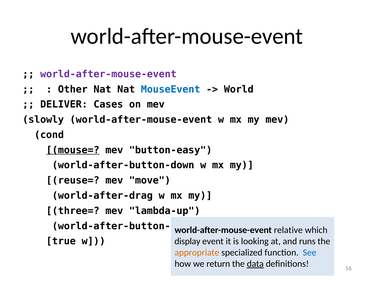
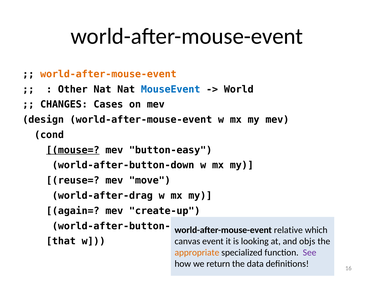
world-after-mouse-event colour: purple -> orange (108, 74)
DELIVER: DELIVER -> CHANGES (64, 104)
slowly: slowly -> design (43, 119)
three=: three= -> again= (73, 210)
lambda-up: lambda-up -> create-up (165, 210)
true: true -> that (61, 241)
display: display -> canvas (187, 241)
runs: runs -> objs (307, 241)
See colour: blue -> purple (310, 252)
data underline: present -> none (255, 263)
